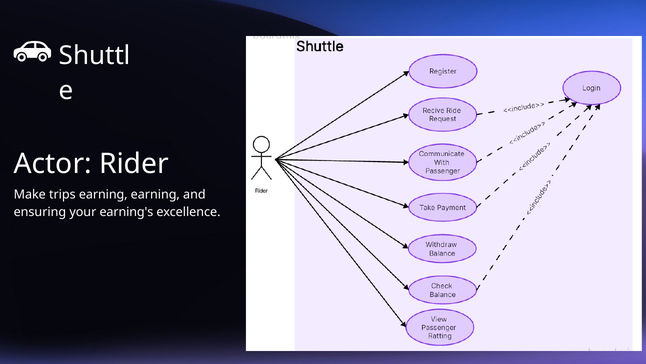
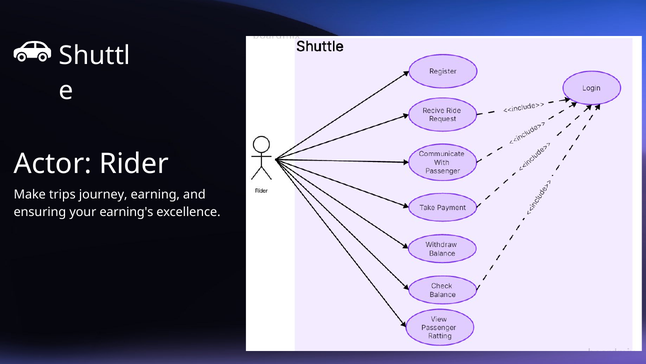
trips earning: earning -> journey (103, 194)
